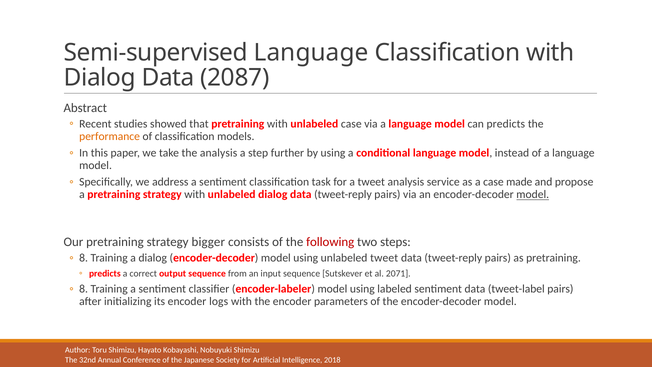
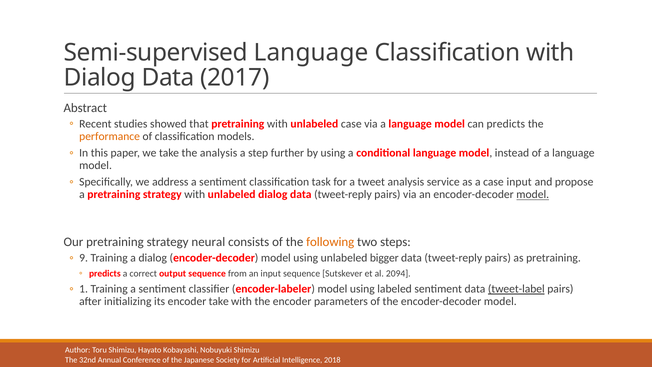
2087: 2087 -> 2017 (235, 77)
case made: made -> input (519, 182)
bigger: bigger -> neural (208, 242)
following colour: red -> orange (330, 242)
8: 8 -> 9 (84, 258)
unlabeled tweet: tweet -> bigger (384, 258)
2071: 2071 -> 2094 (398, 273)
8: 8 -> 1 (84, 289)
tweet-label underline: none -> present (516, 289)
encoder logs: logs -> take (219, 301)
